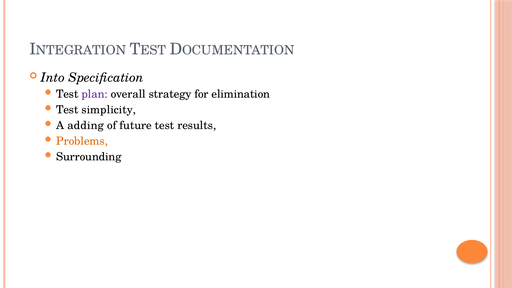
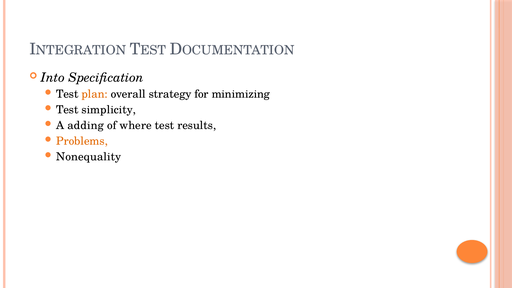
plan colour: purple -> orange (95, 94)
elimination: elimination -> minimizing (241, 94)
future: future -> where (136, 126)
Surrounding: Surrounding -> Nonequality (89, 157)
